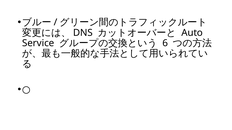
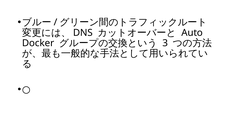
Service: Service -> Docker (38, 43)
6: 6 -> 3 (165, 43)
